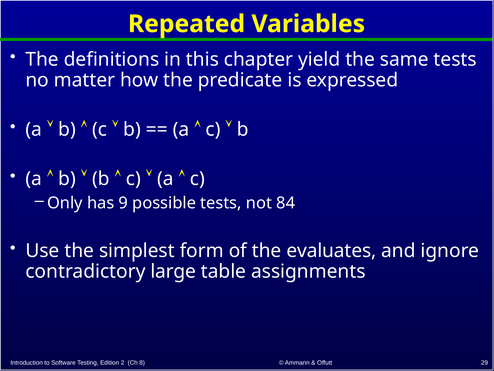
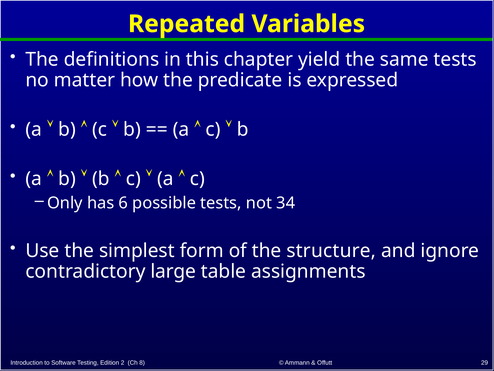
9: 9 -> 6 (123, 203)
84: 84 -> 34 (286, 203)
evaluates: evaluates -> structure (331, 250)
